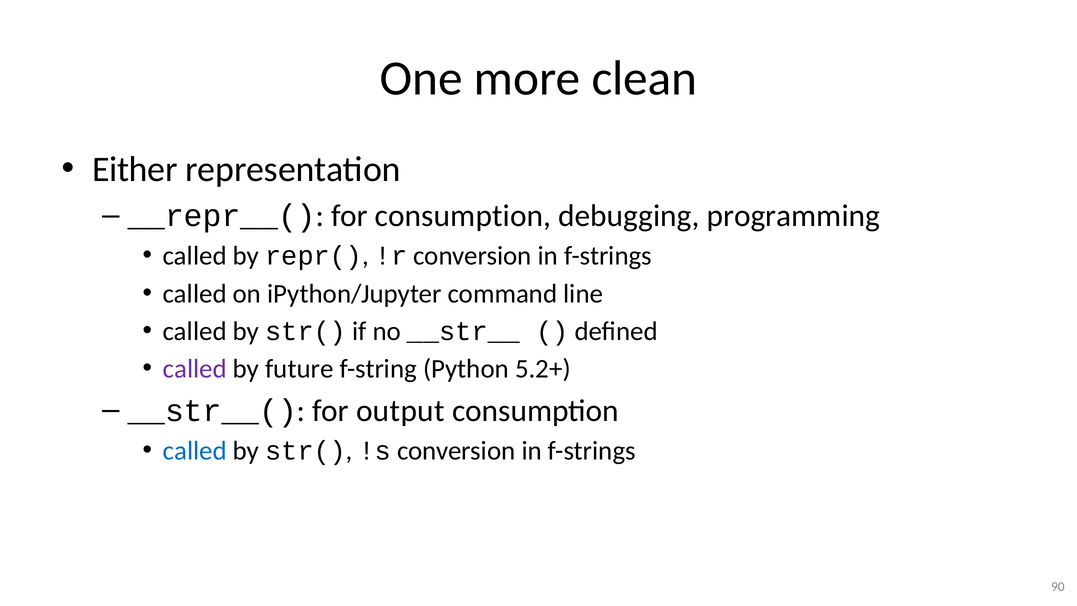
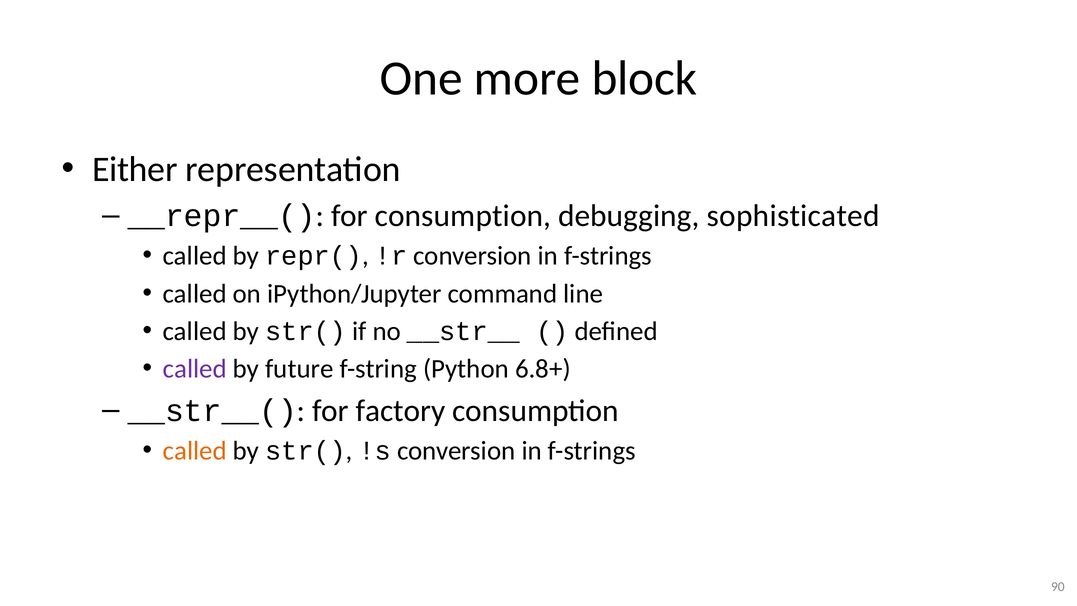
clean: clean -> block (644, 78)
programming: programming -> sophisticated (793, 216)
5.2+: 5.2+ -> 6.8+ (543, 369)
output: output -> factory (401, 411)
called colour: blue -> orange (195, 451)
